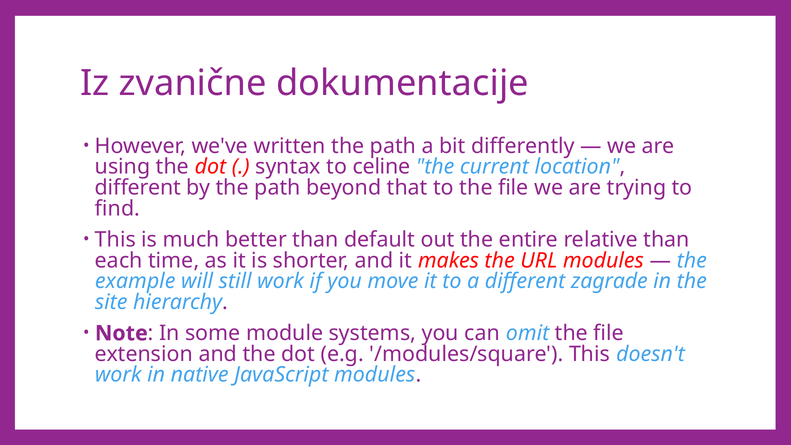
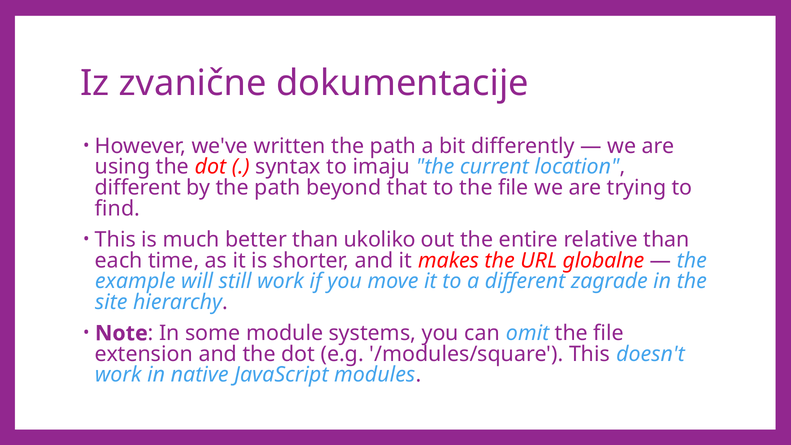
celine: celine -> imaju (381, 167)
default: default -> ukoliko (380, 240)
URL modules: modules -> globalne (603, 260)
